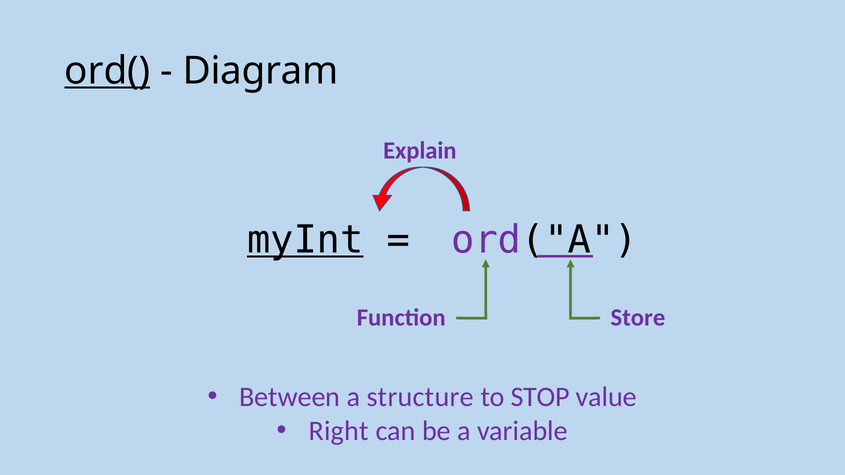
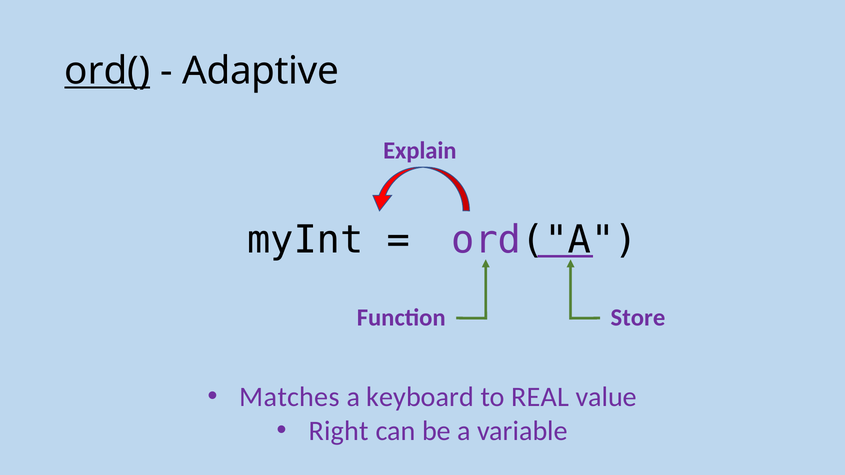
Diagram: Diagram -> Adaptive (261, 71)
myInt underline: present -> none (305, 240)
Between: Between -> Matches (290, 397)
structure: structure -> keyboard (420, 397)
STOP: STOP -> REAL (540, 397)
